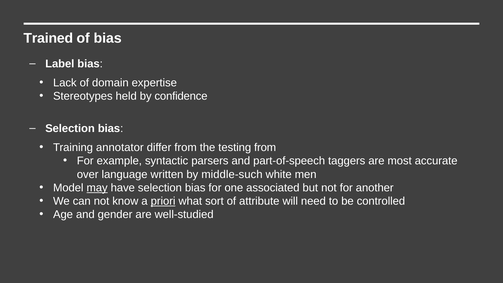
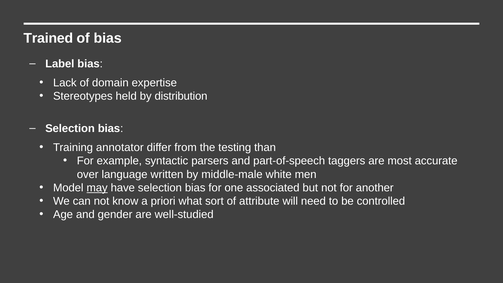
confidence: confidence -> distribution (181, 96)
testing from: from -> than (265, 147)
middle-such: middle-such -> middle-male (232, 174)
priori underline: present -> none (163, 201)
